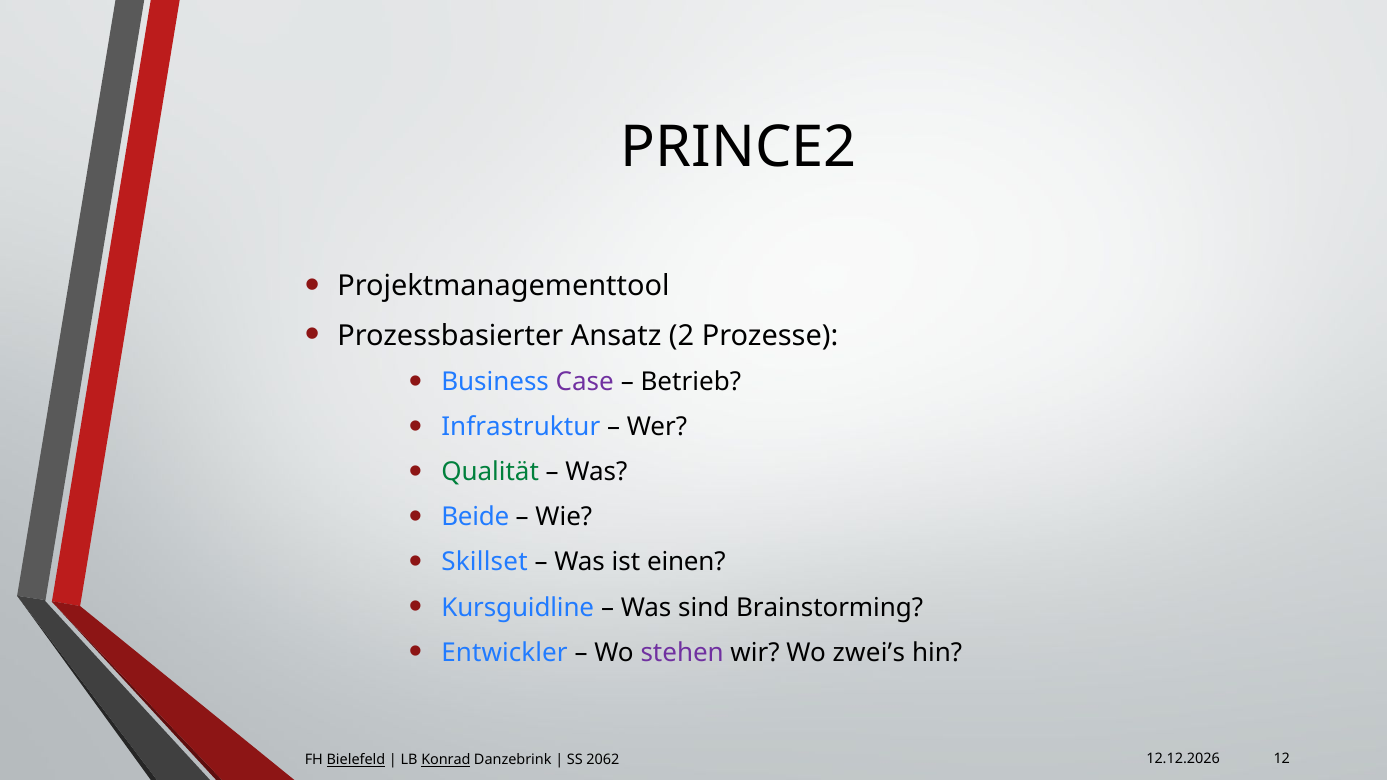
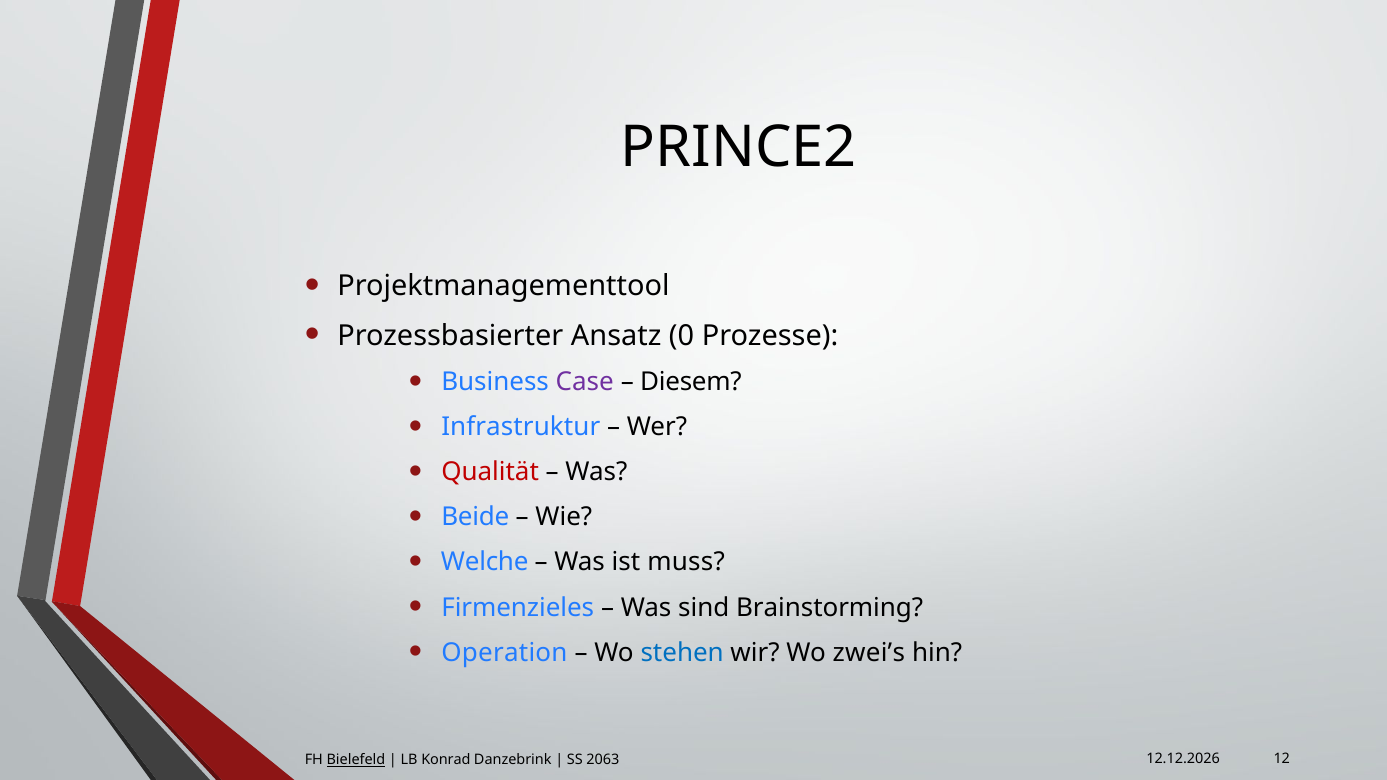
2: 2 -> 0 (682, 336)
Betrieb: Betrieb -> Diesem (691, 382)
Qualität colour: green -> red (490, 472)
Skillset: Skillset -> Welche (485, 563)
einen: einen -> muss (686, 563)
Kursguidline: Kursguidline -> Firmenzieles (518, 608)
Entwickler: Entwickler -> Operation (504, 653)
stehen colour: purple -> blue (682, 653)
Konrad underline: present -> none (446, 760)
2062: 2062 -> 2063 (603, 760)
